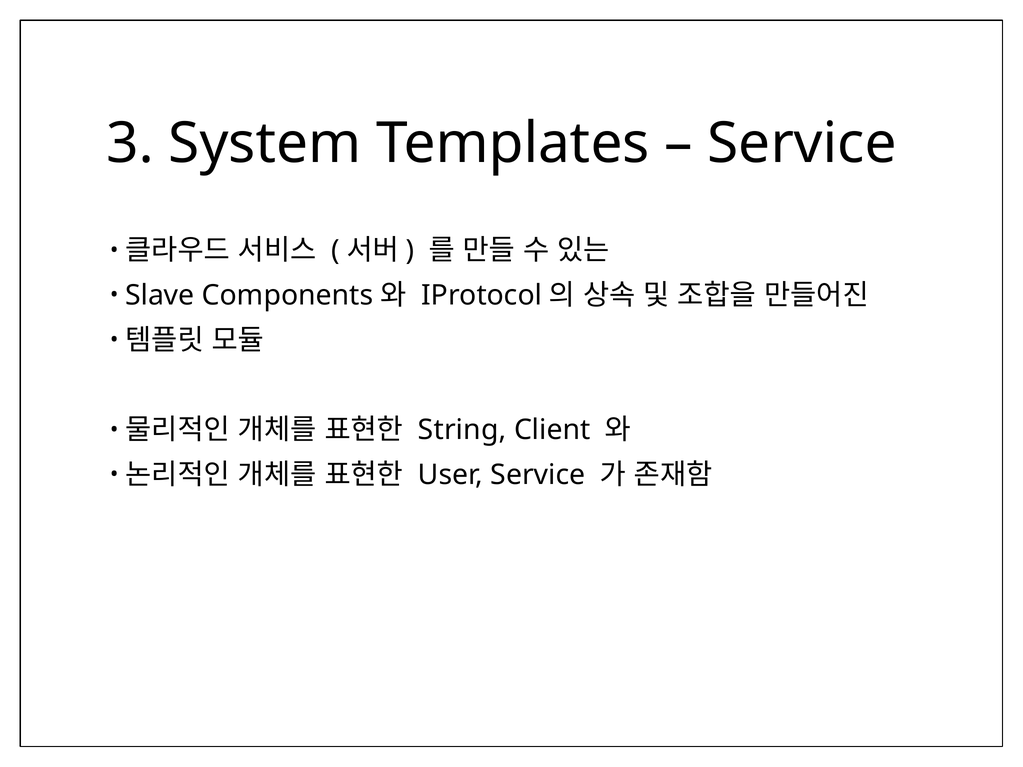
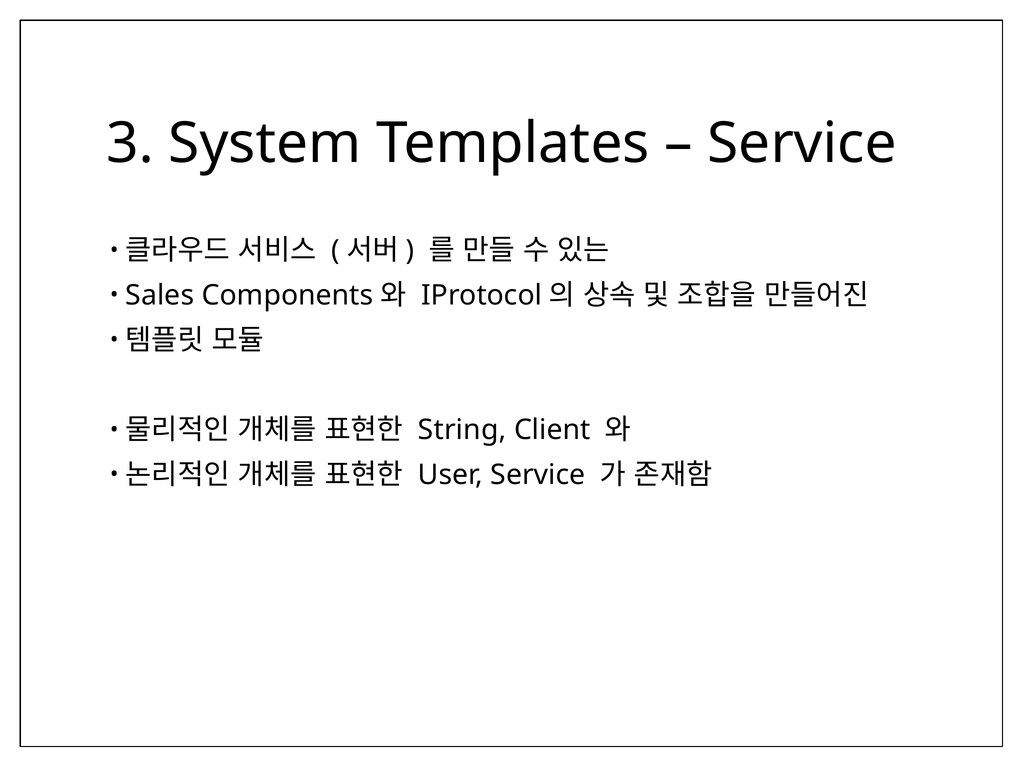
Slave: Slave -> Sales (160, 295)
